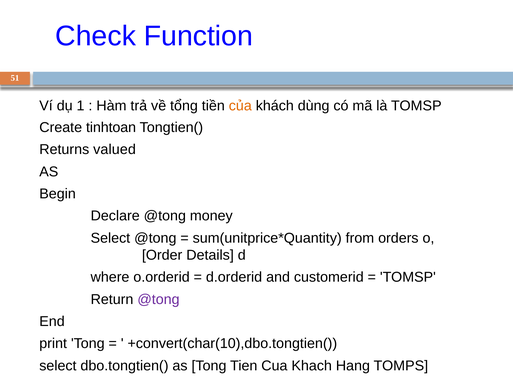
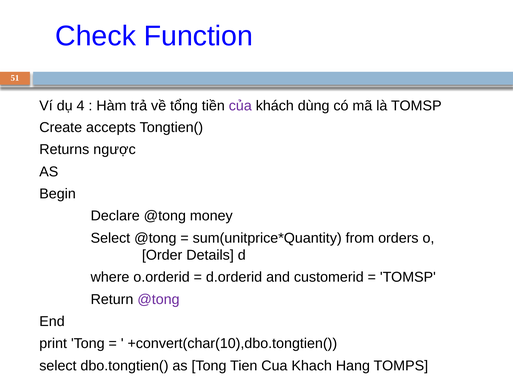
1: 1 -> 4 (81, 106)
của colour: orange -> purple (240, 106)
tinhtoan: tinhtoan -> accepts (111, 127)
valued: valued -> ngược (115, 149)
